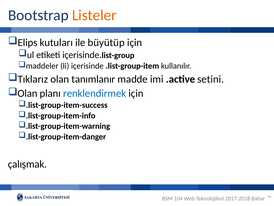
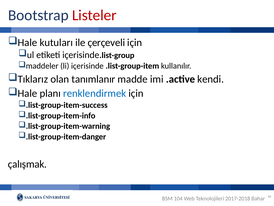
Listeler colour: orange -> red (94, 15)
Elips: Elips -> Hale (27, 42)
büyütüp: büyütüp -> çerçeveli (106, 42)
setini: setini -> kendi (211, 79)
Olan: Olan -> Hale (27, 93)
